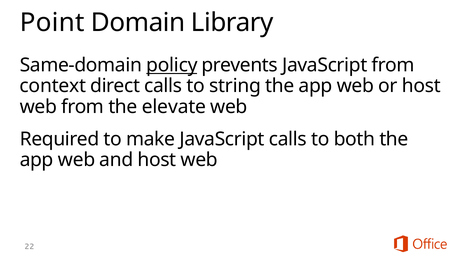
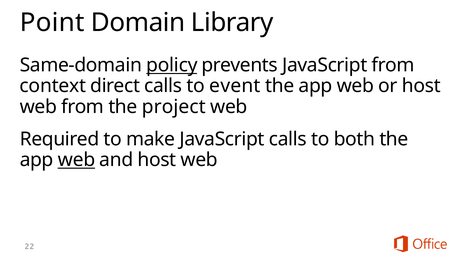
string: string -> event (235, 86)
elevate: elevate -> project (174, 107)
web underline: none -> present (77, 160)
